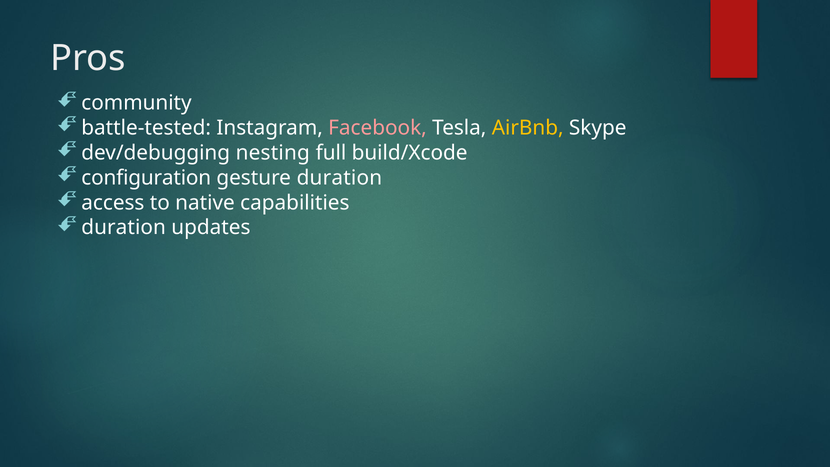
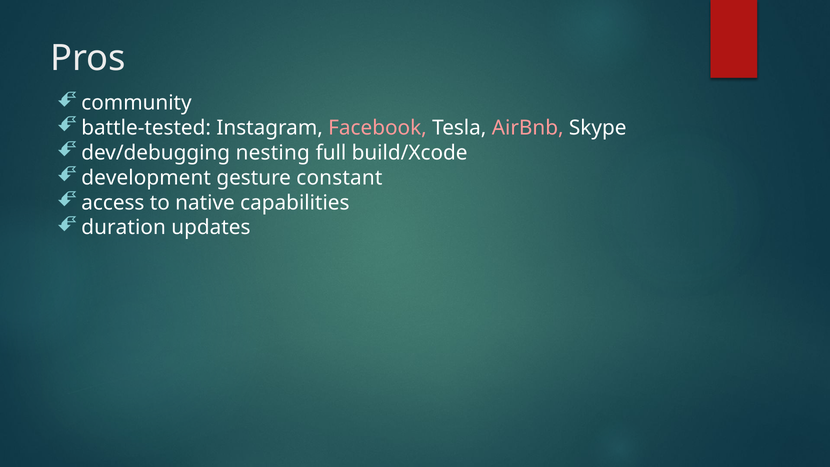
AirBnb colour: yellow -> pink (528, 128)
configuration: configuration -> development (146, 178)
gesture duration: duration -> constant (339, 178)
